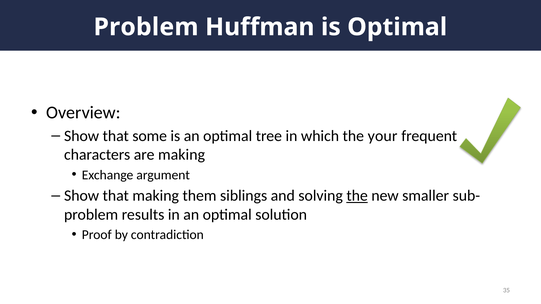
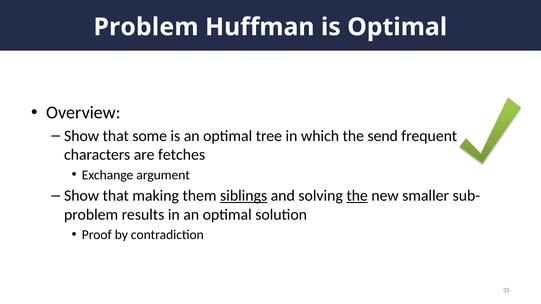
your: your -> send (383, 136)
are making: making -> fetches (182, 155)
siblings underline: none -> present (244, 196)
